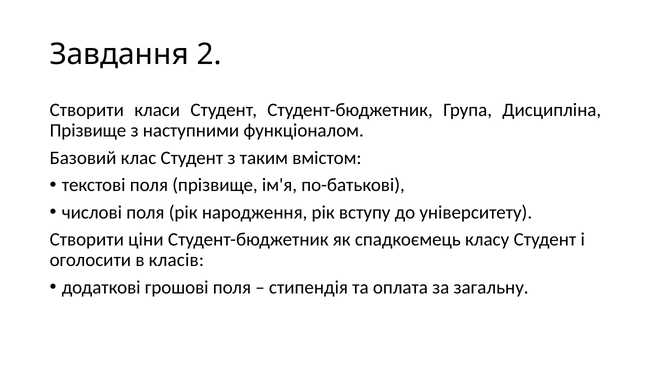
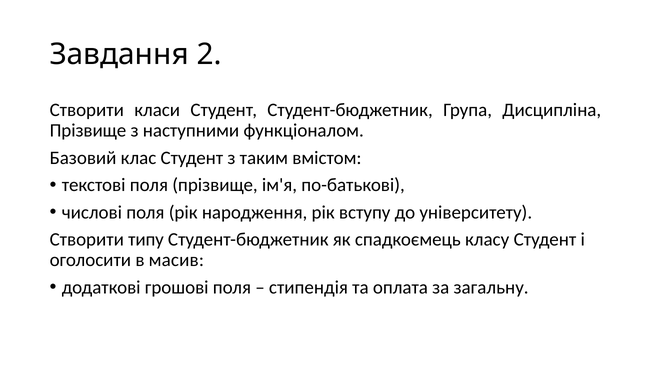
ціни: ціни -> типу (146, 240)
класів: класів -> масив (176, 260)
